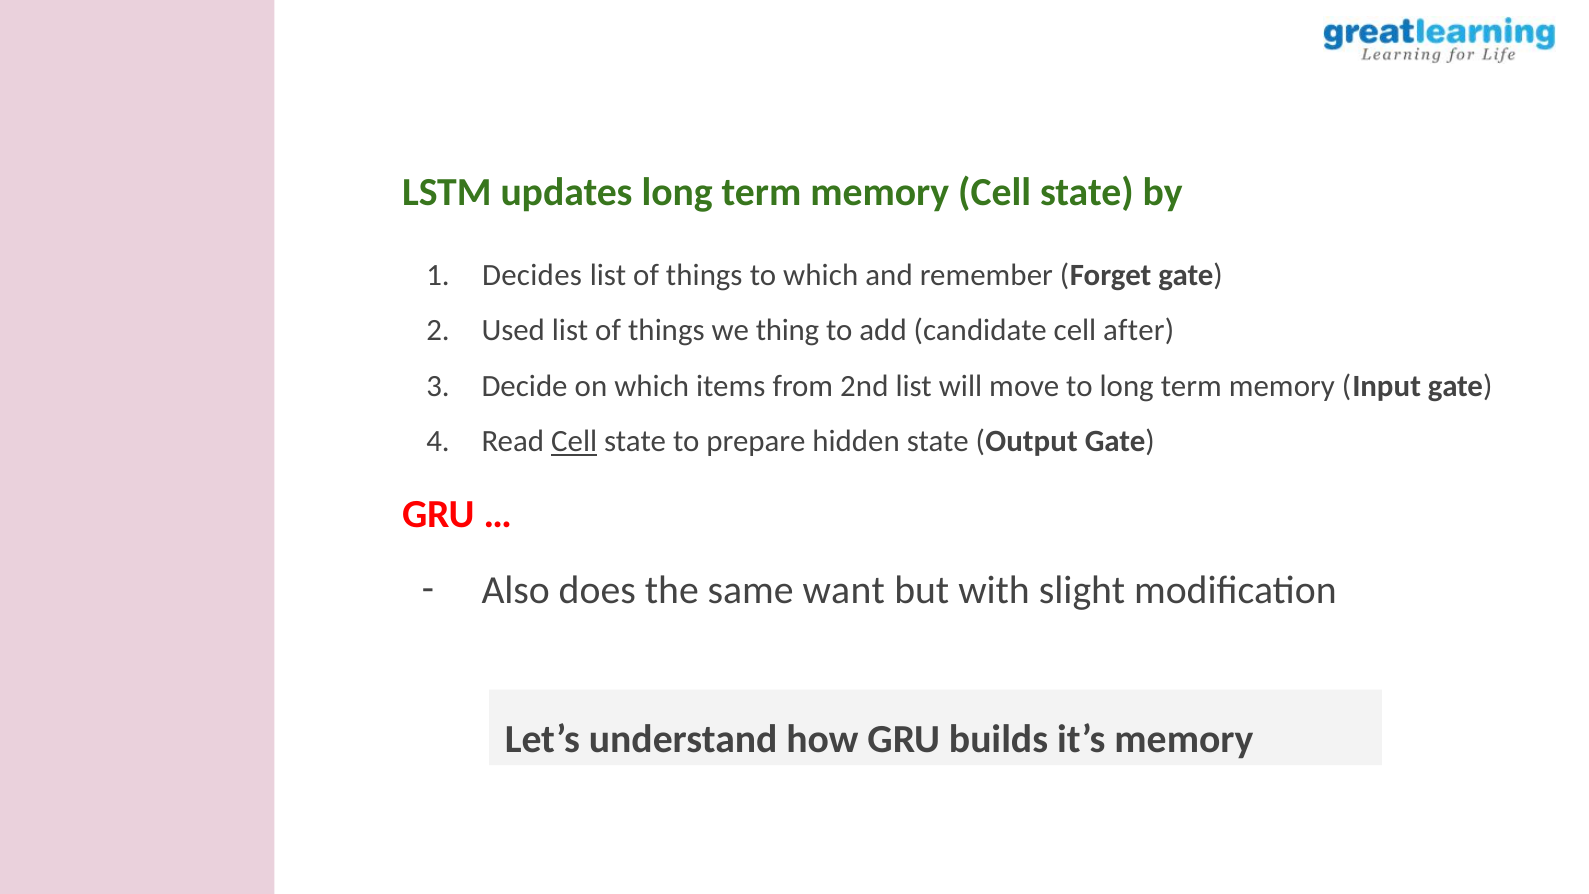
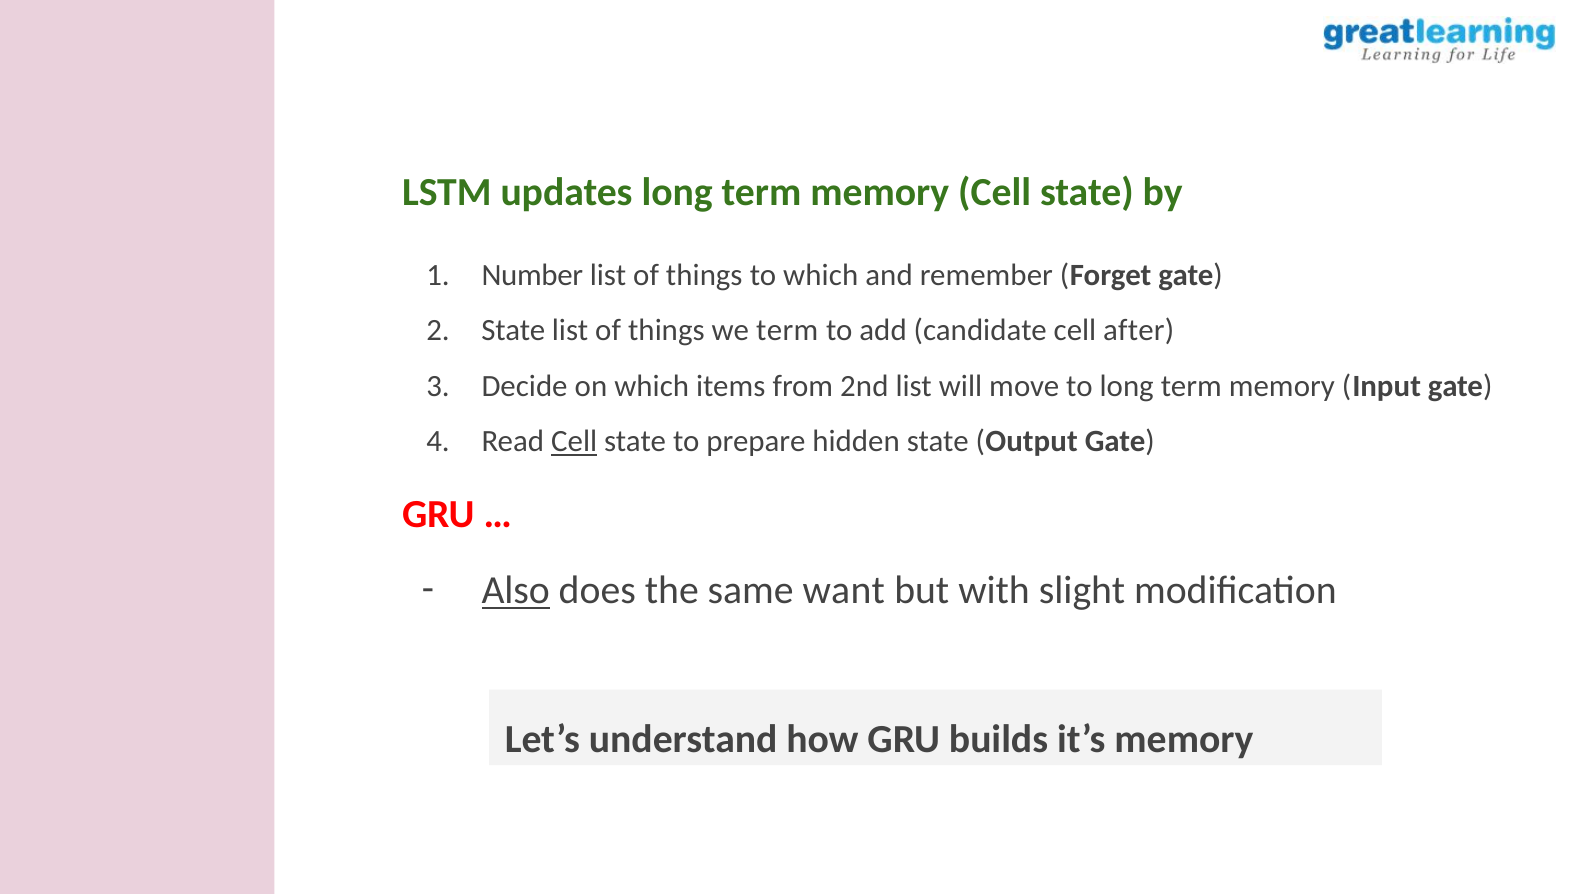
Decides: Decides -> Number (532, 275)
Used: Used -> State (513, 330)
we thing: thing -> term (787, 330)
Also underline: none -> present (516, 591)
